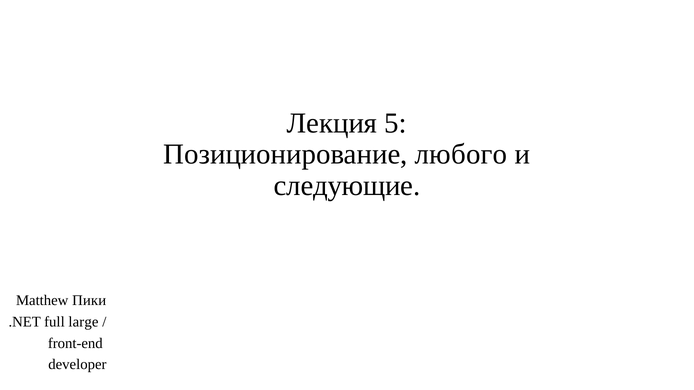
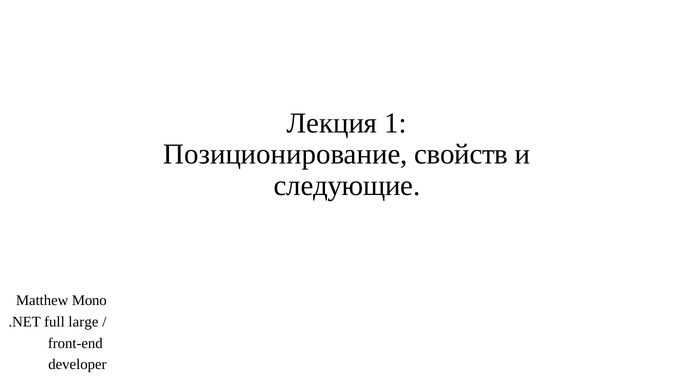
5: 5 -> 1 (396, 123)
любого: любого -> свойств (461, 154)
Пики: Пики -> Mono (89, 301)
